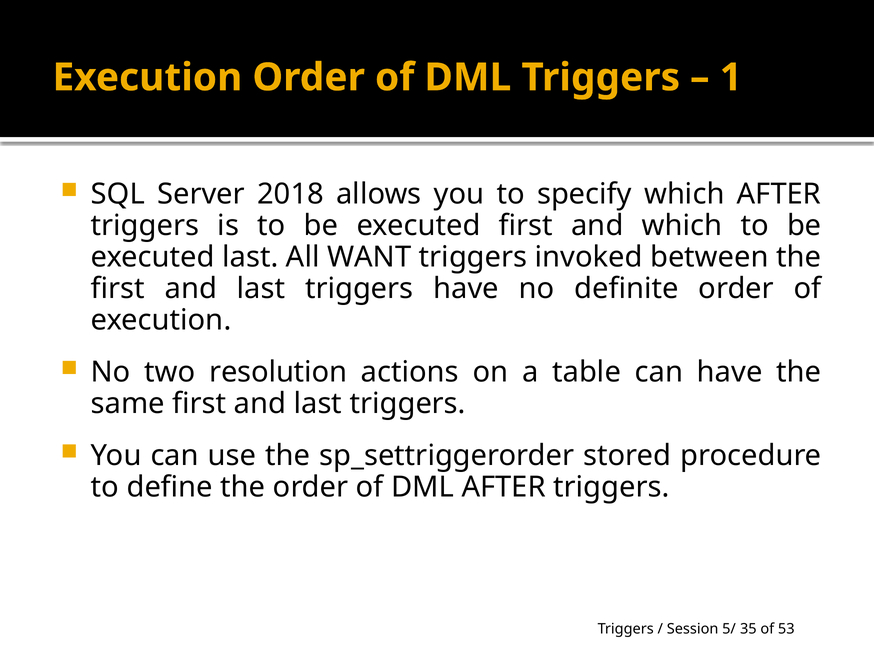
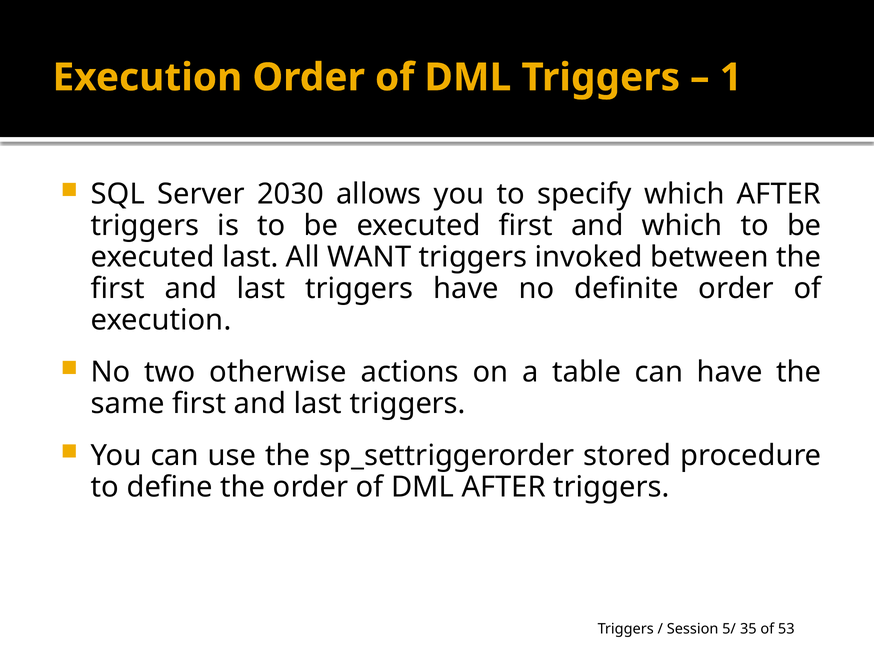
2018: 2018 -> 2030 (291, 194)
resolution: resolution -> otherwise (278, 372)
